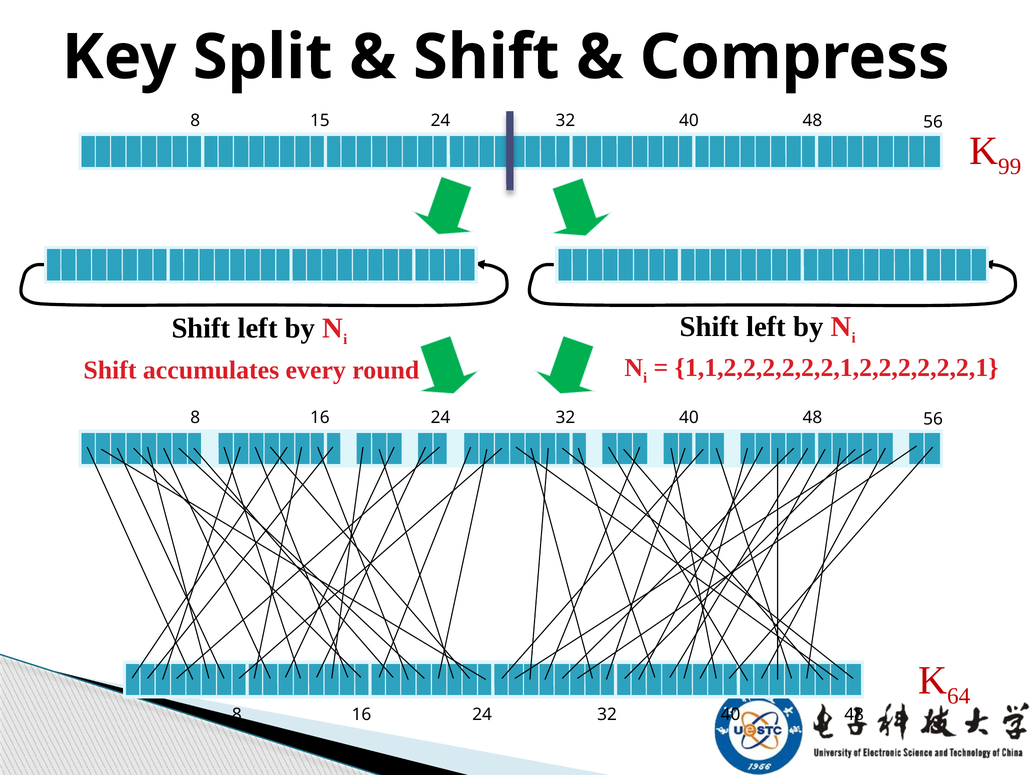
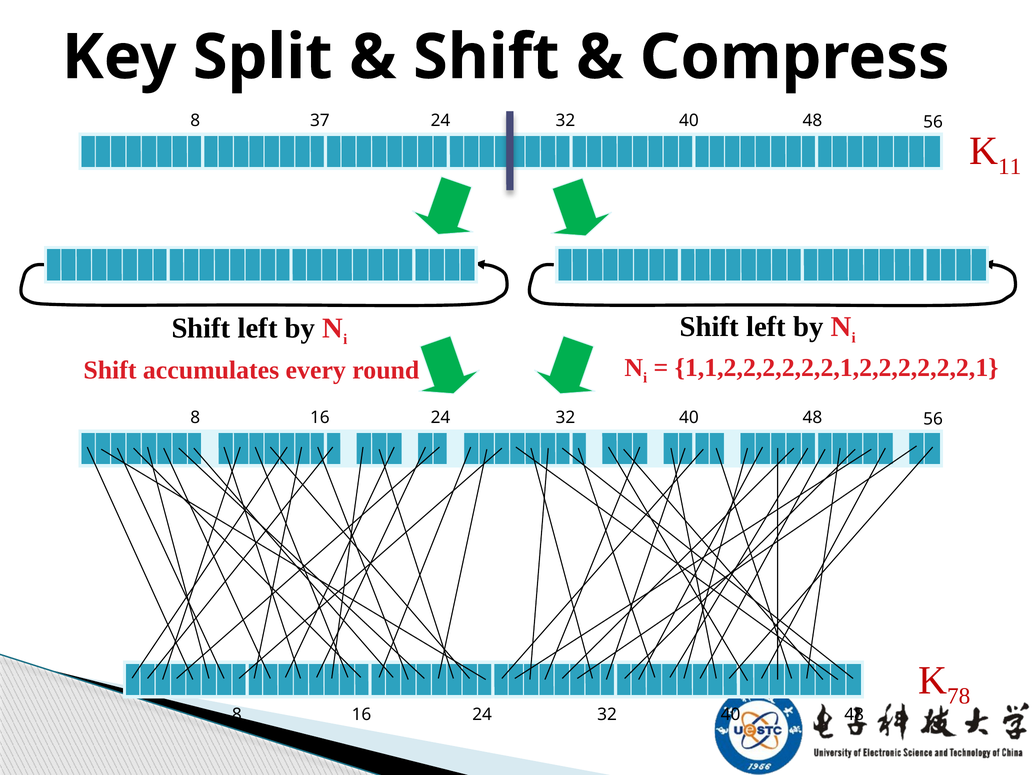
15: 15 -> 37 (320, 121)
99: 99 -> 11 (1010, 167)
64: 64 -> 78 (959, 696)
